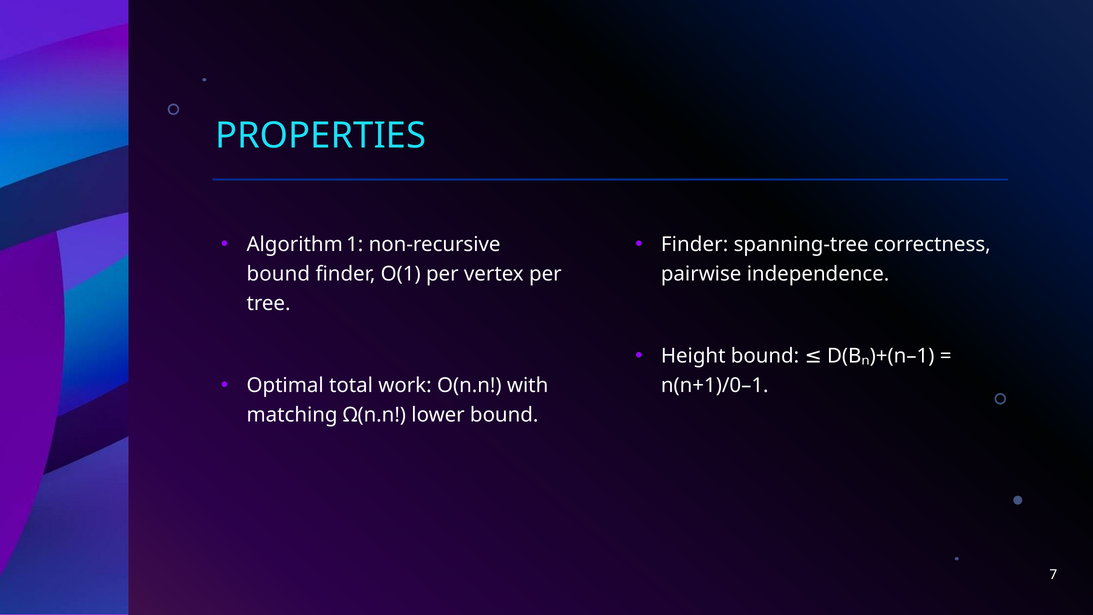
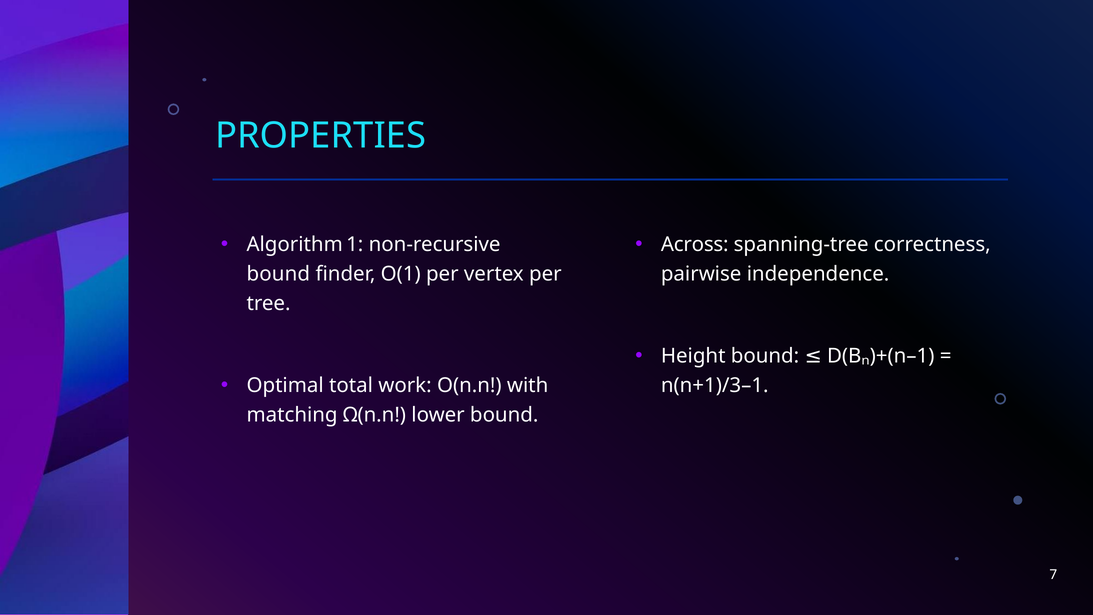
Finder: Finder -> Across (695, 245)
n(n+1)/0–1: n(n+1)/0–1 -> n(n+1)/3–1 (715, 385)
